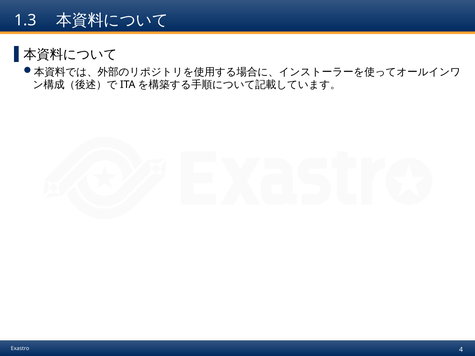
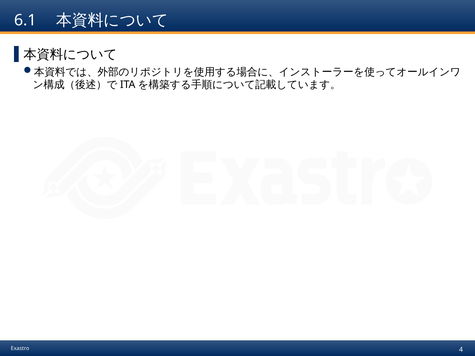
1.3: 1.3 -> 6.1 (25, 20)
